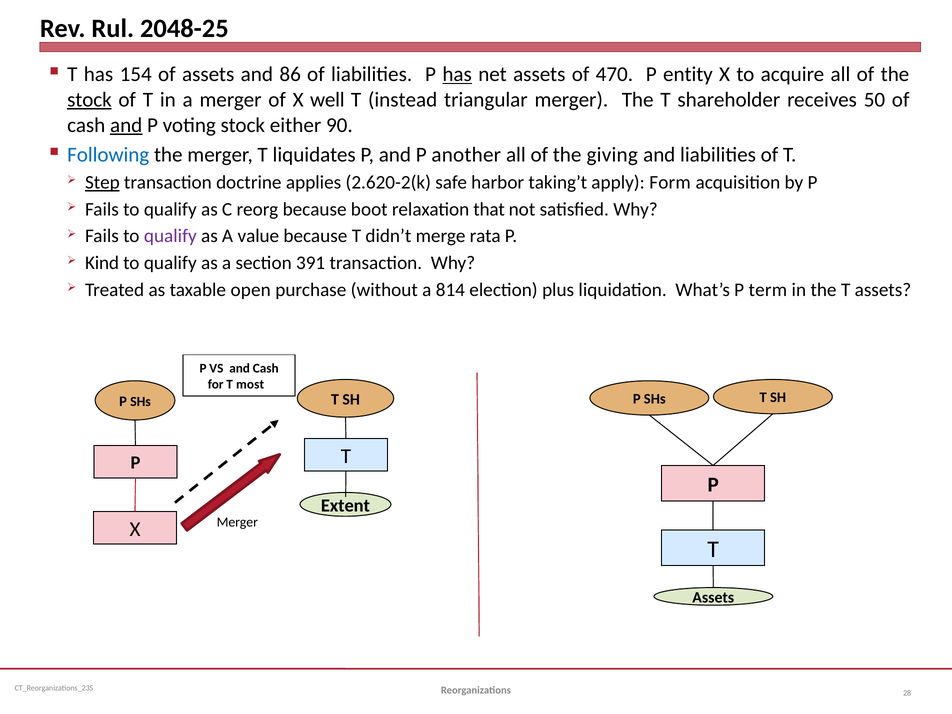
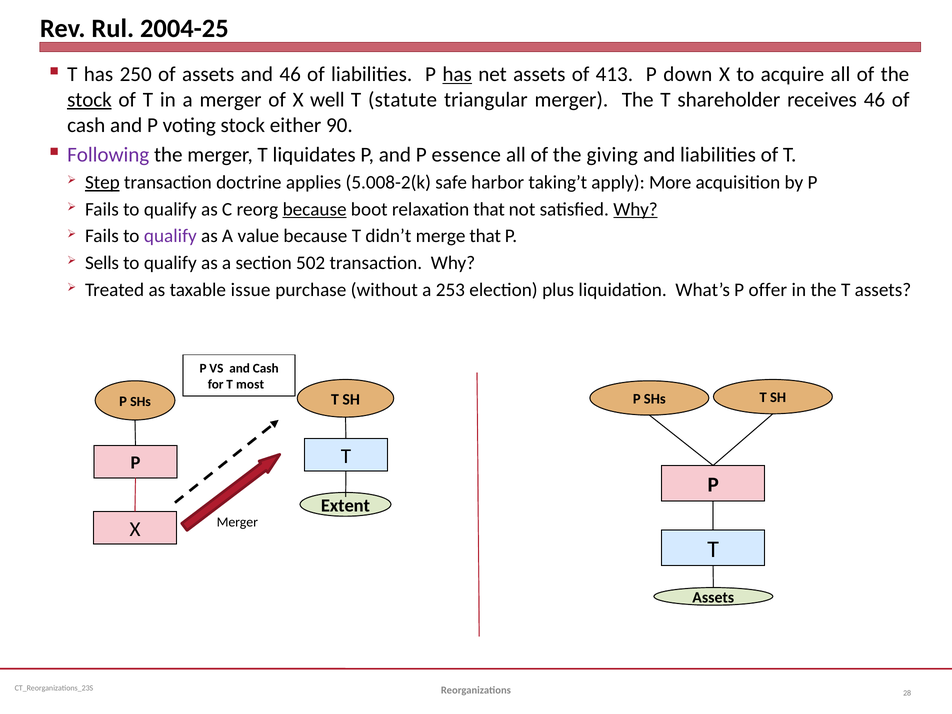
2048-25: 2048-25 -> 2004-25 (184, 28)
154: 154 -> 250 (136, 74)
and 86: 86 -> 46 (290, 74)
470: 470 -> 413 (614, 74)
entity: entity -> down (688, 74)
instead: instead -> statute (403, 100)
receives 50: 50 -> 46 (875, 100)
and underline: present -> none (126, 125)
Following colour: blue -> purple (108, 155)
another: another -> essence (466, 155)
2.620-2(k: 2.620-2(k -> 5.008-2(k (388, 182)
Form: Form -> More (670, 182)
because underline: none -> present (315, 209)
Why underline: none -> present (635, 209)
merge rata: rata -> that (485, 236)
Kind: Kind -> Sells (102, 263)
391: 391 -> 502 (311, 263)
open: open -> issue (251, 290)
814: 814 -> 253 (450, 290)
term: term -> offer (768, 290)
